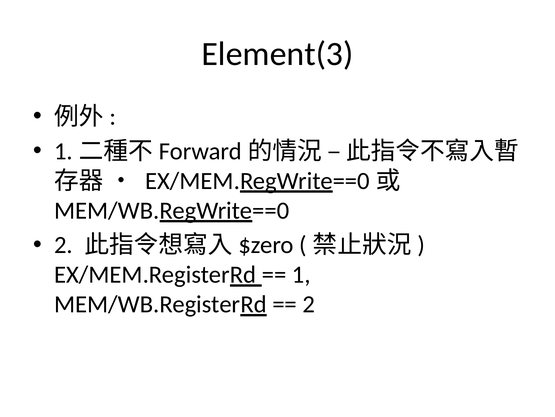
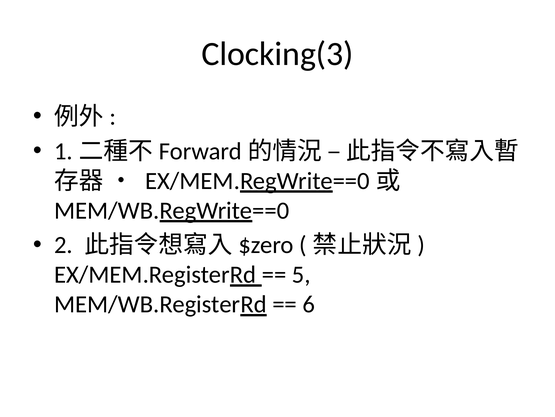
Element(3: Element(3 -> Clocking(3 (277, 54)
1: 1 -> 5 (301, 274)
2: 2 -> 6 (309, 304)
